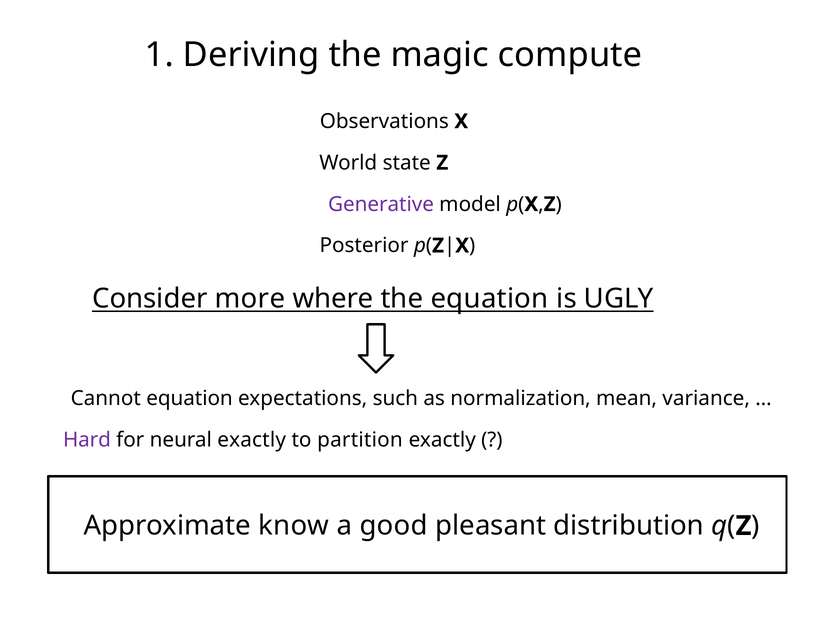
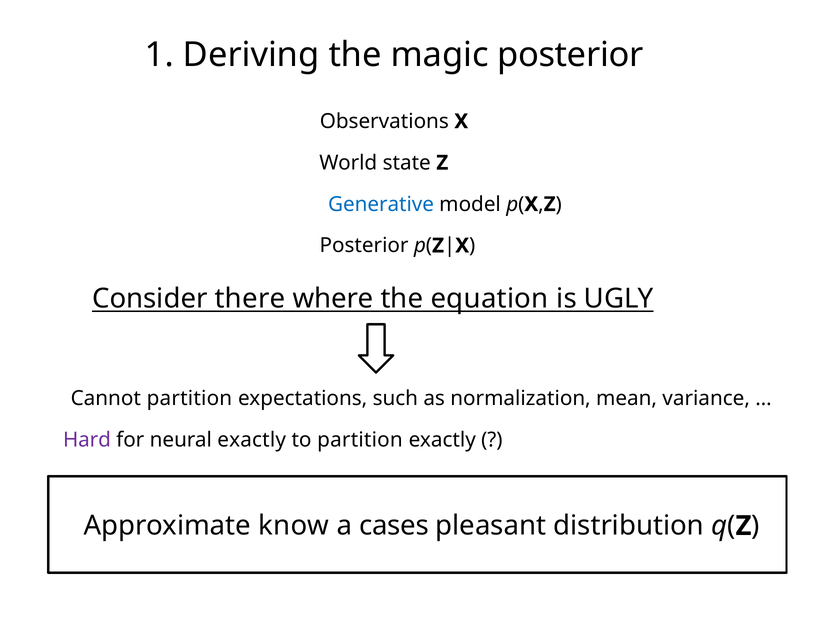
magic compute: compute -> posterior (570, 55)
Generative colour: purple -> blue (381, 204)
more: more -> there (250, 299)
Cannot equation: equation -> partition (189, 398)
good: good -> cases (394, 526)
